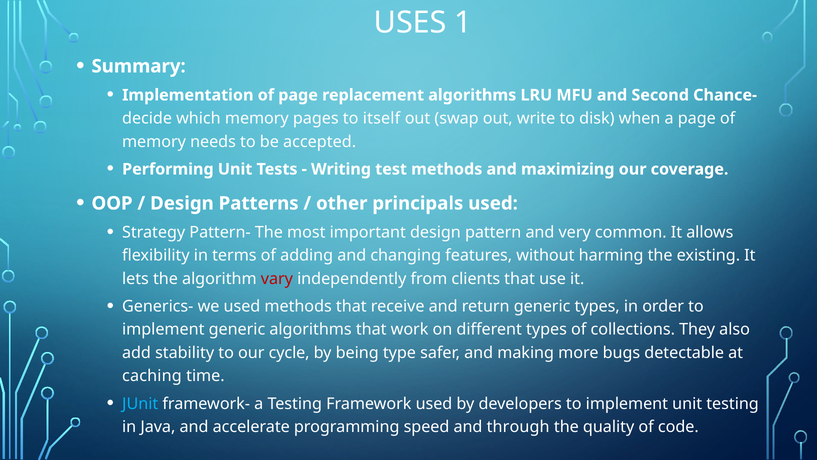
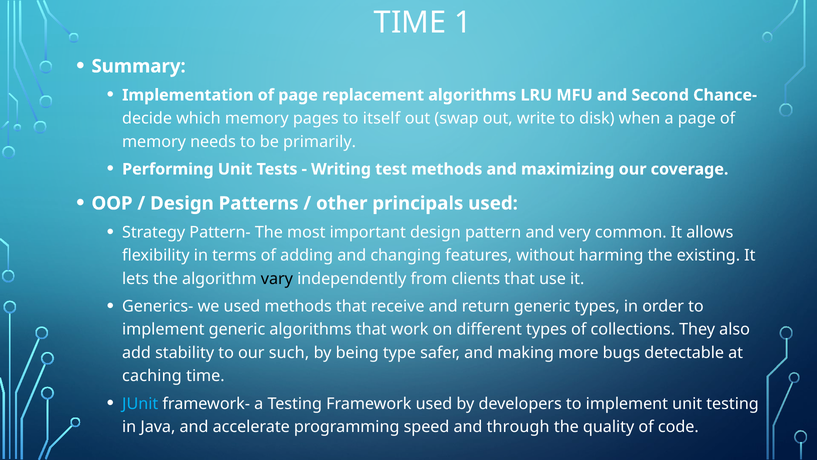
USES: USES -> TIME (410, 23)
accepted: accepted -> primarily (320, 142)
vary colour: red -> black (277, 279)
cycle: cycle -> such (289, 353)
